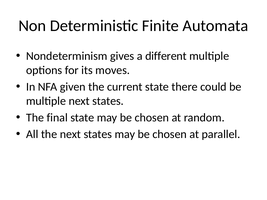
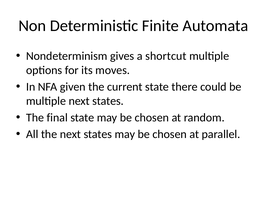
different: different -> shortcut (166, 56)
